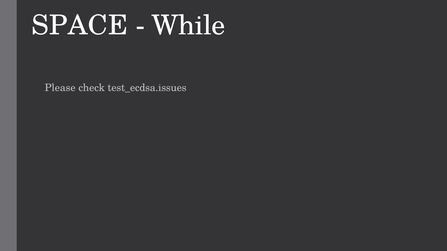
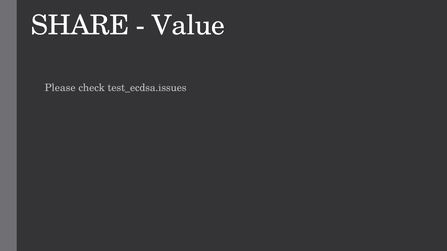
SPACE: SPACE -> SHARE (80, 26)
While: While -> Value (188, 26)
